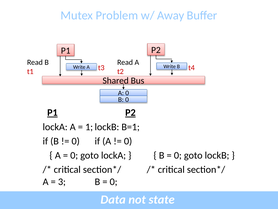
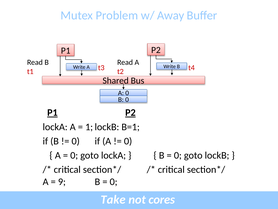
3: 3 -> 9 (62, 181)
Data: Data -> Take (113, 199)
state: state -> cores (162, 199)
